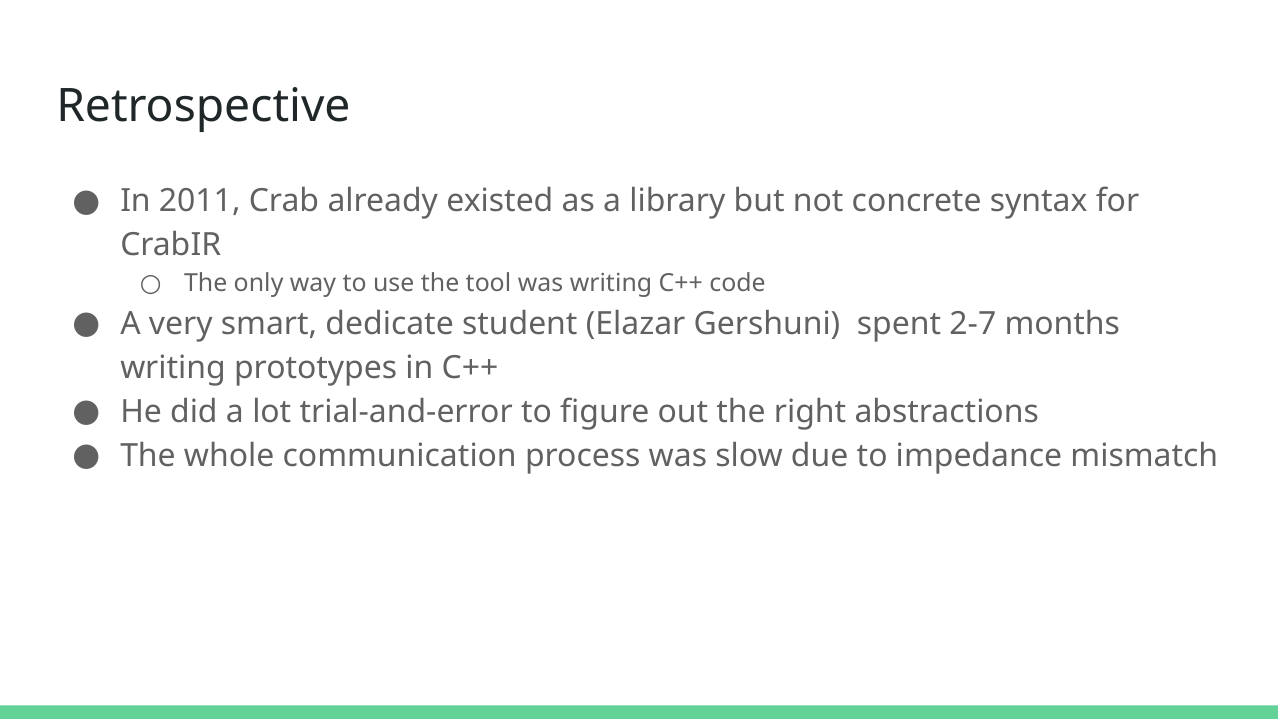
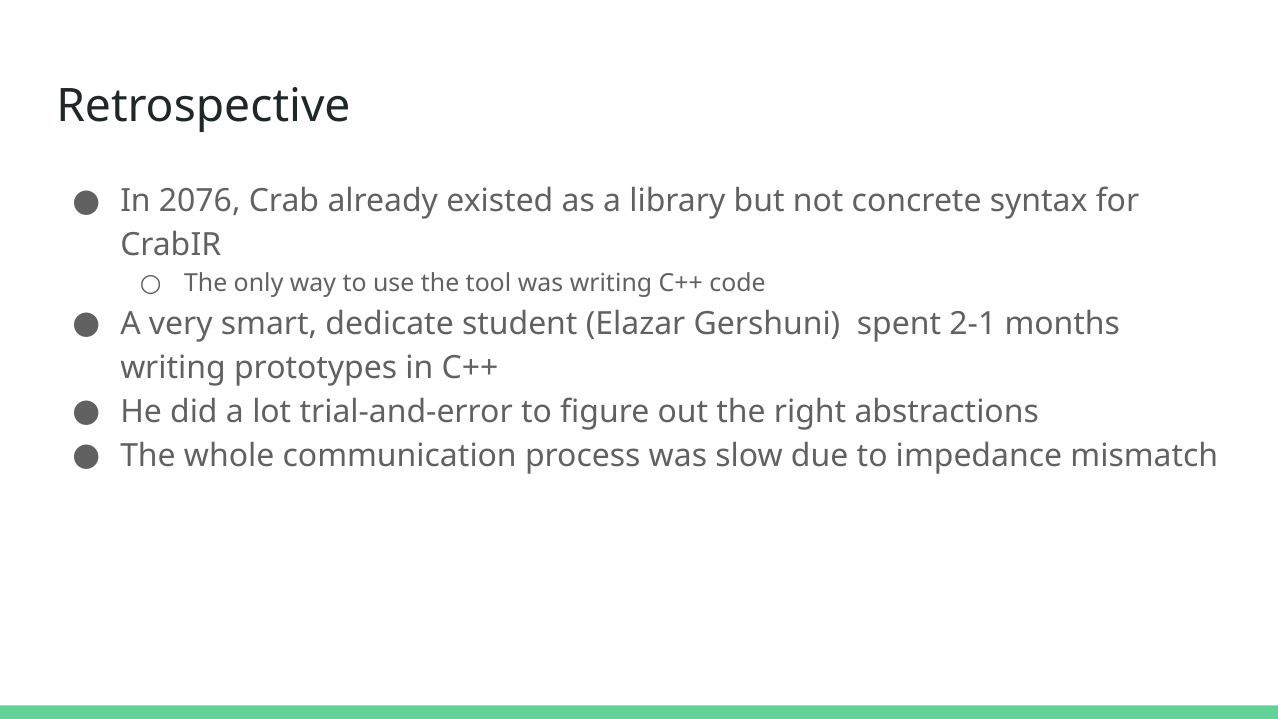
2011: 2011 -> 2076 (200, 201)
2-7: 2-7 -> 2-1 (973, 323)
